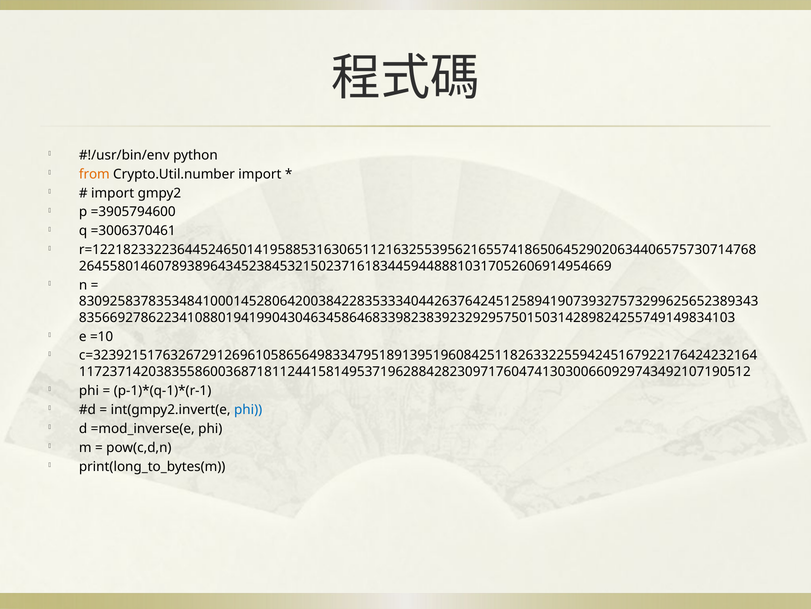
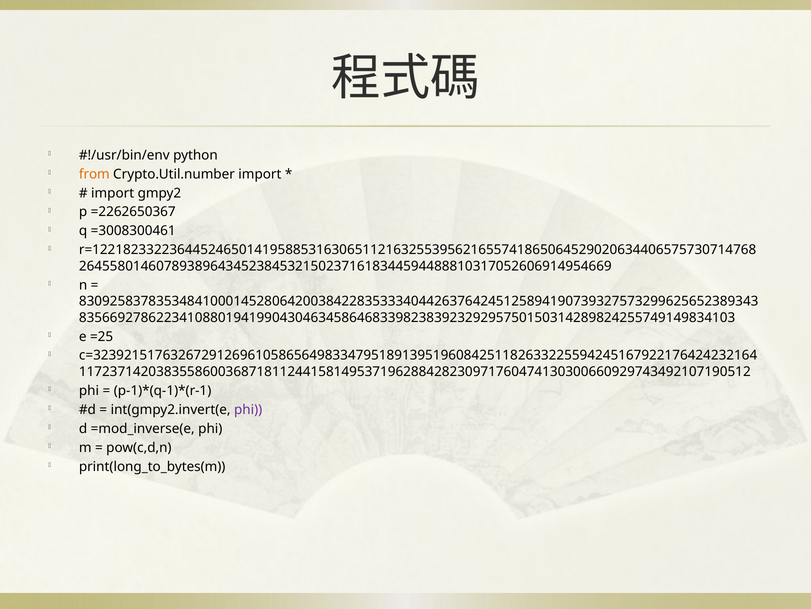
=3905794600: =3905794600 -> =2262650367 (133, 212)
=3006370461: =3006370461 -> =3008300461 (133, 231)
=10: =10 -> =25 (102, 336)
phi colour: blue -> purple (248, 409)
